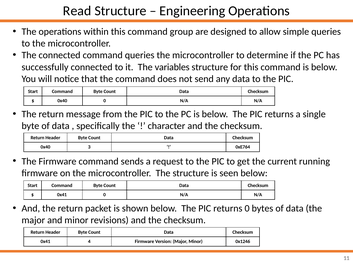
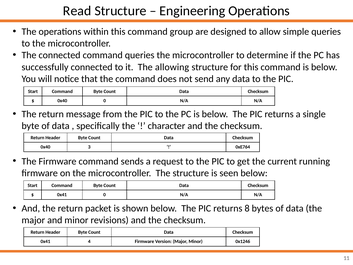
variables: variables -> allowing (172, 67)
returns 0: 0 -> 8 (247, 208)
